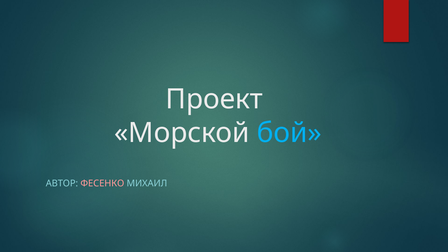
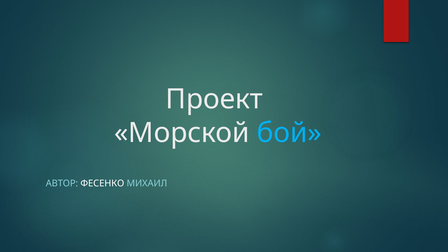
ФЕСЕНКО colour: pink -> white (102, 183)
